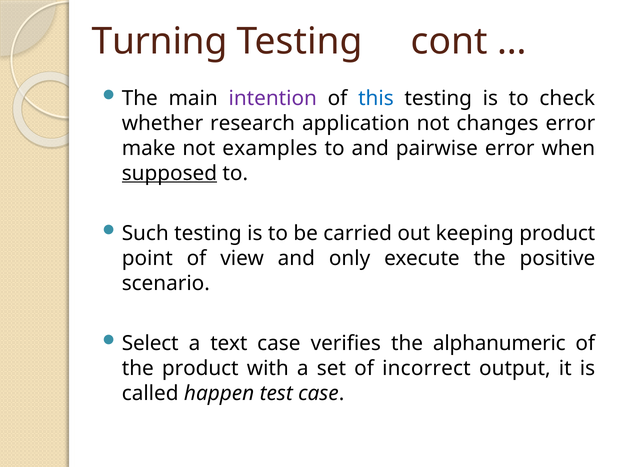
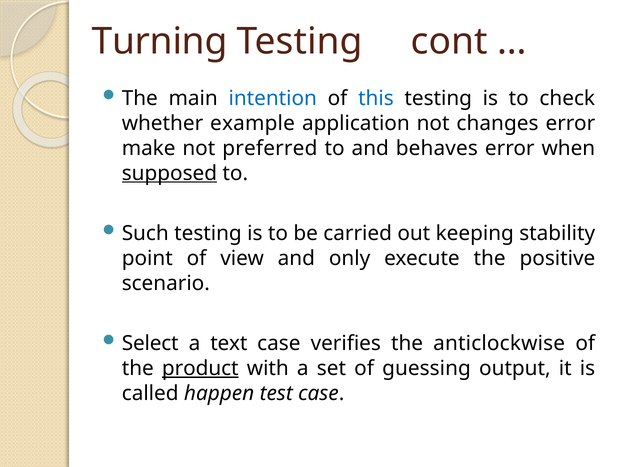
intention colour: purple -> blue (273, 99)
research: research -> example (252, 123)
examples: examples -> preferred (270, 148)
pairwise: pairwise -> behaves (437, 148)
keeping product: product -> stability (557, 234)
alphanumeric: alphanumeric -> anticlockwise (499, 344)
product underline: none -> present (200, 369)
incorrect: incorrect -> guessing (427, 369)
